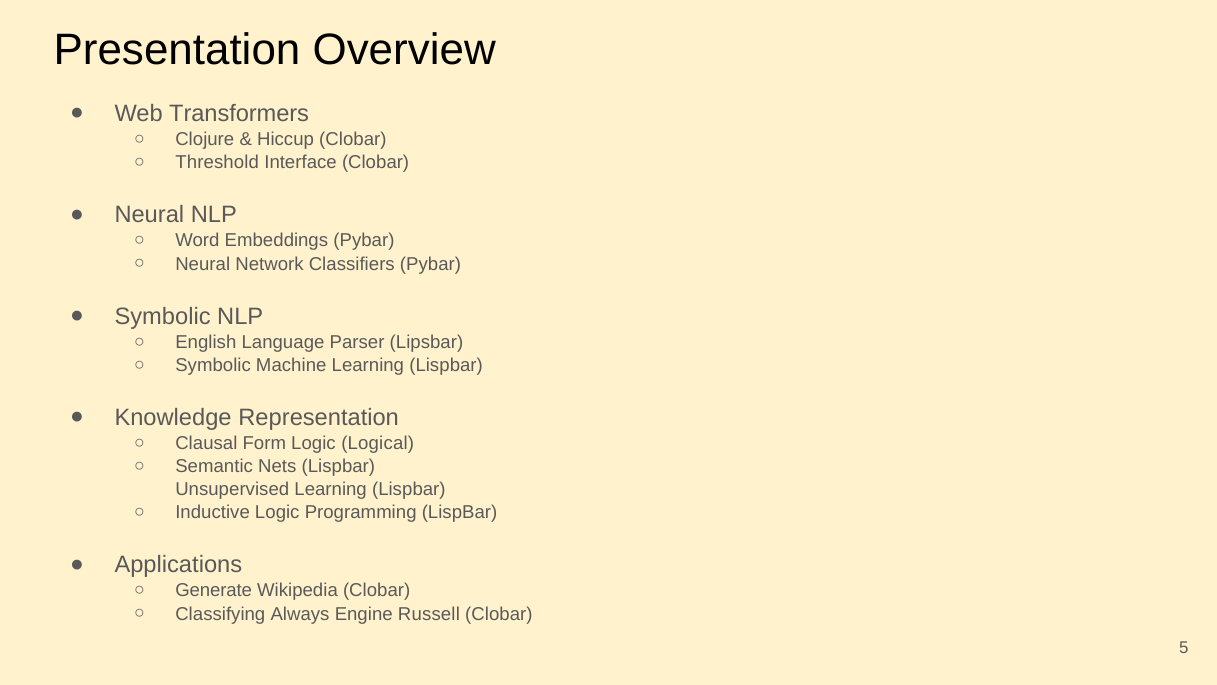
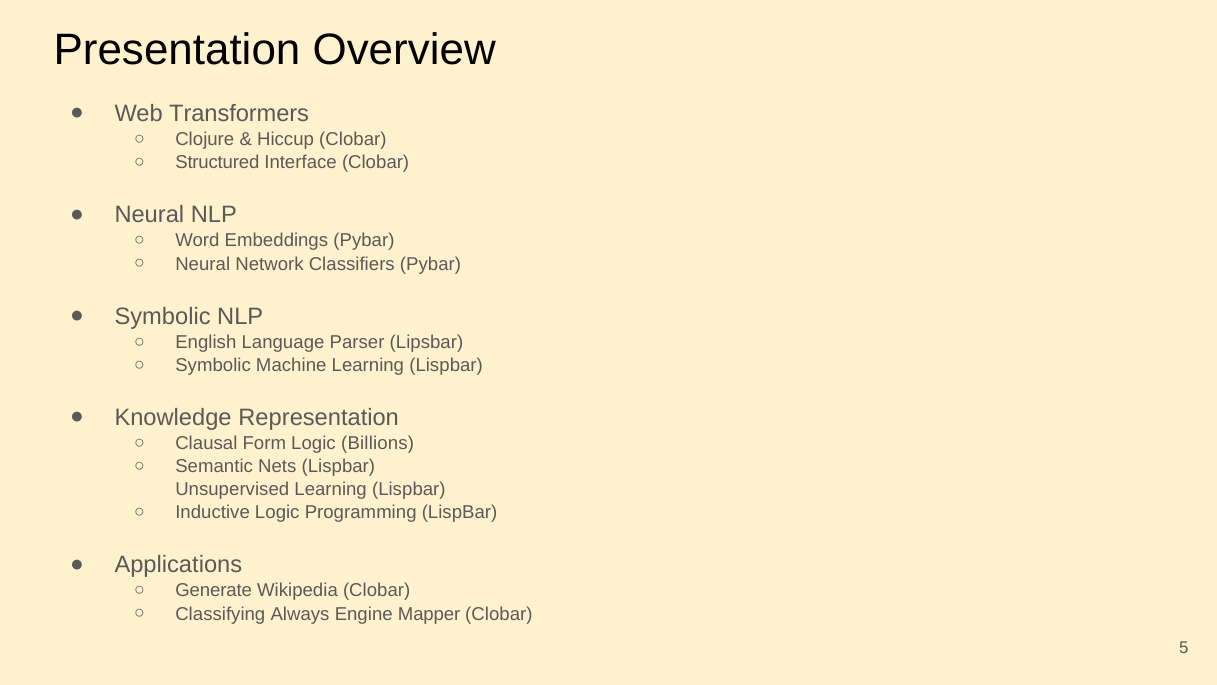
Threshold: Threshold -> Structured (217, 163)
Logical: Logical -> Billions (378, 443)
Russell: Russell -> Mapper (429, 614)
